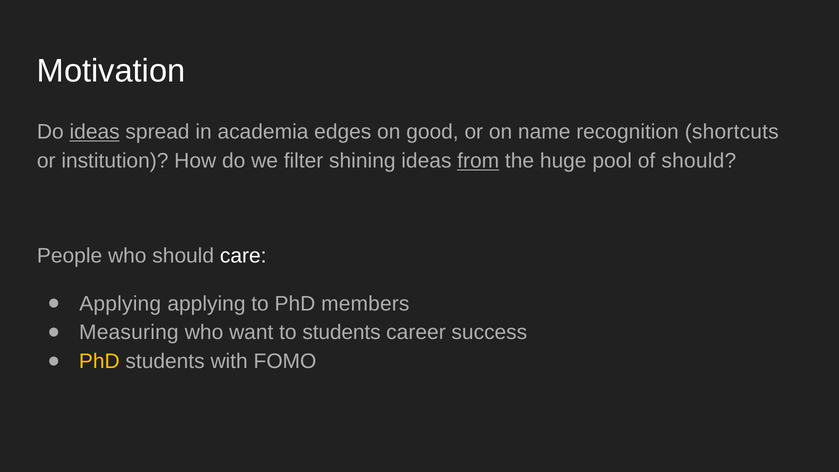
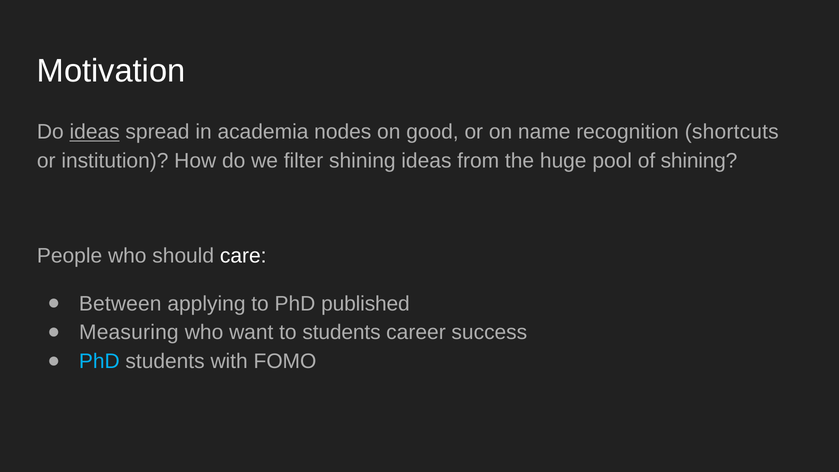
edges: edges -> nodes (343, 132)
from underline: present -> none (478, 161)
of should: should -> shining (699, 161)
Applying: Applying -> Between (120, 304)
members: members -> published (365, 304)
PhD colour: yellow -> light blue (99, 361)
